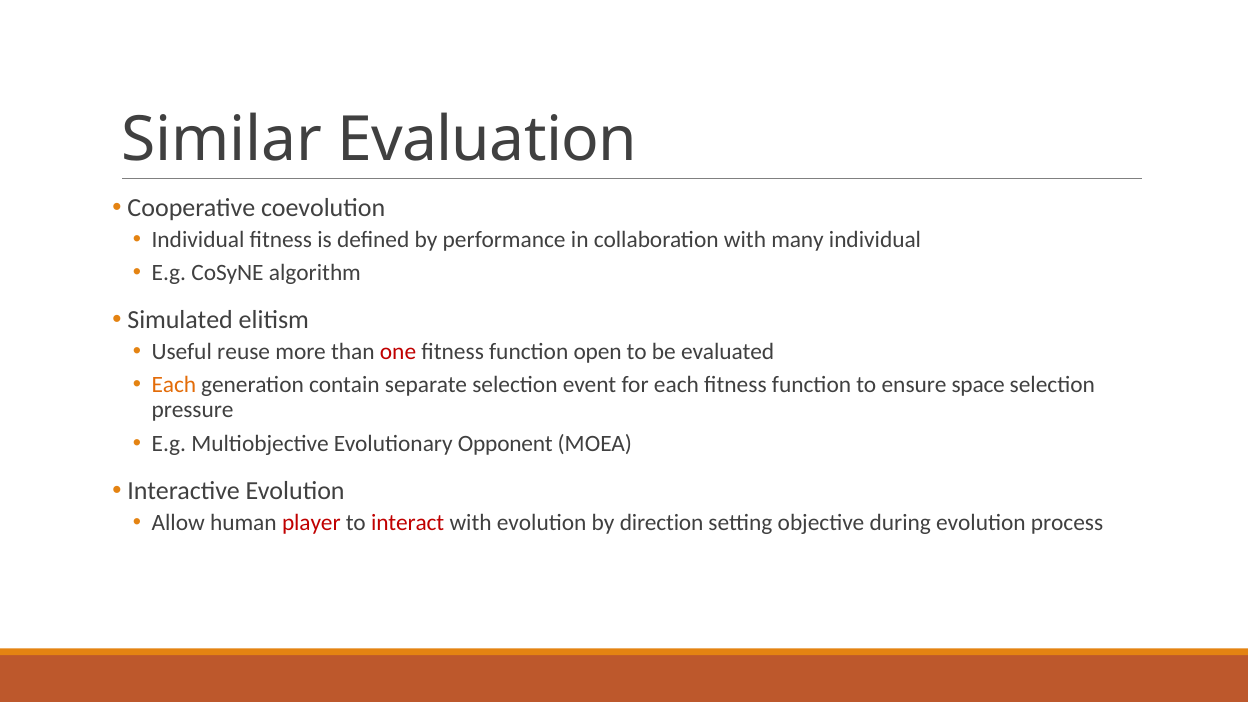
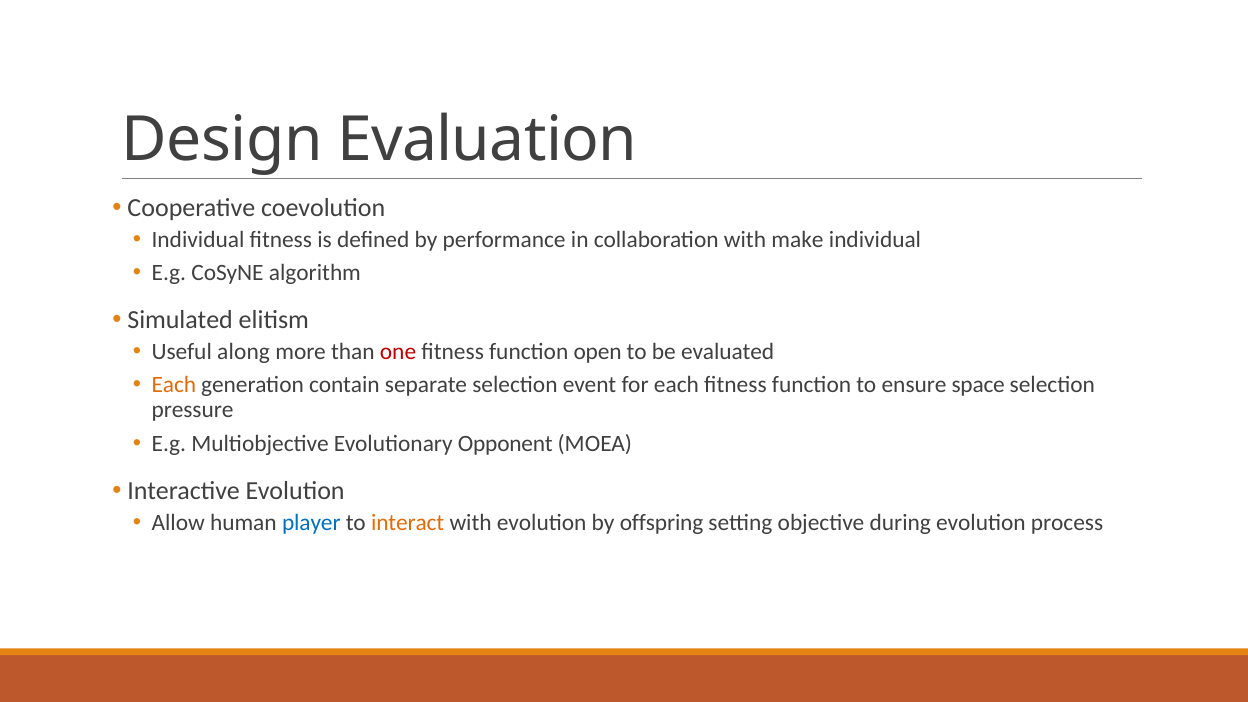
Similar: Similar -> Design (222, 140)
many: many -> make (797, 239)
reuse: reuse -> along (244, 352)
player colour: red -> blue (311, 523)
interact colour: red -> orange (408, 523)
direction: direction -> offspring (662, 523)
